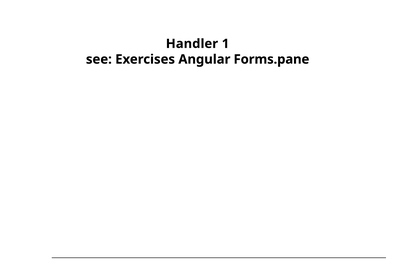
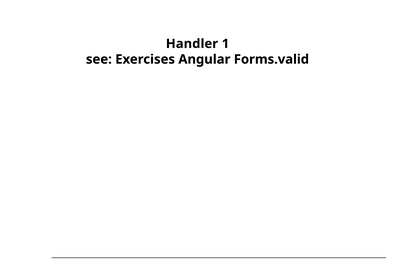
Forms.pane: Forms.pane -> Forms.valid (271, 59)
